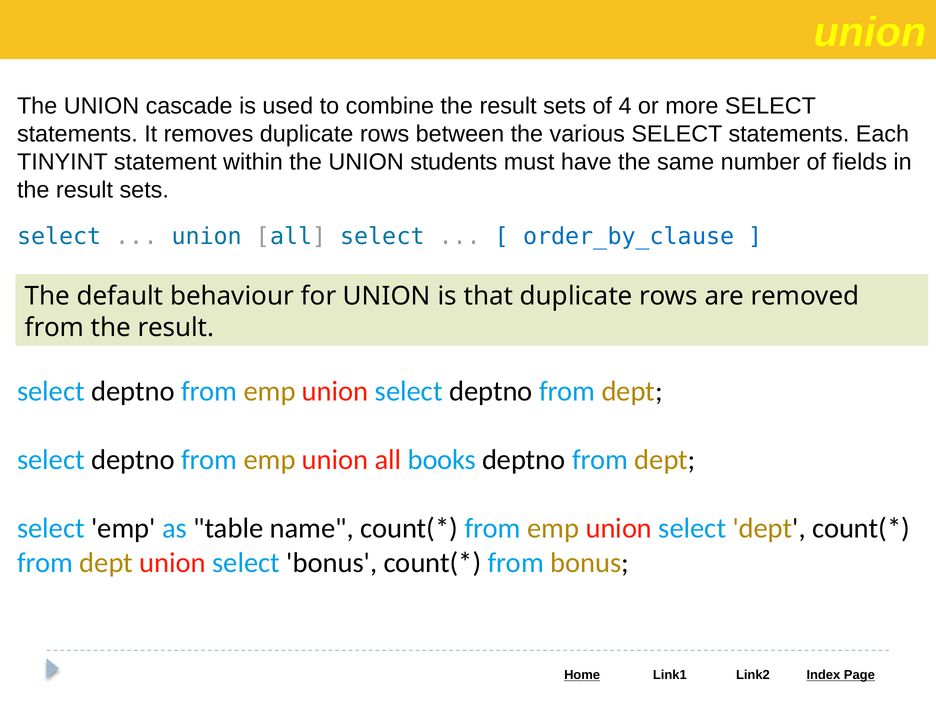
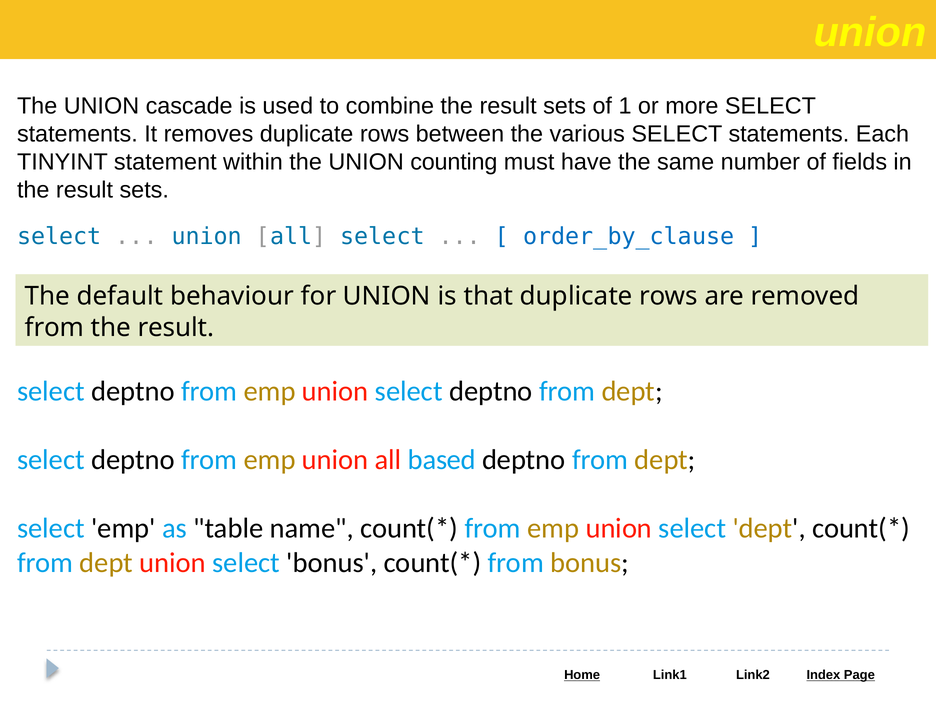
4: 4 -> 1 (625, 106)
students: students -> counting (454, 162)
books: books -> based (442, 460)
